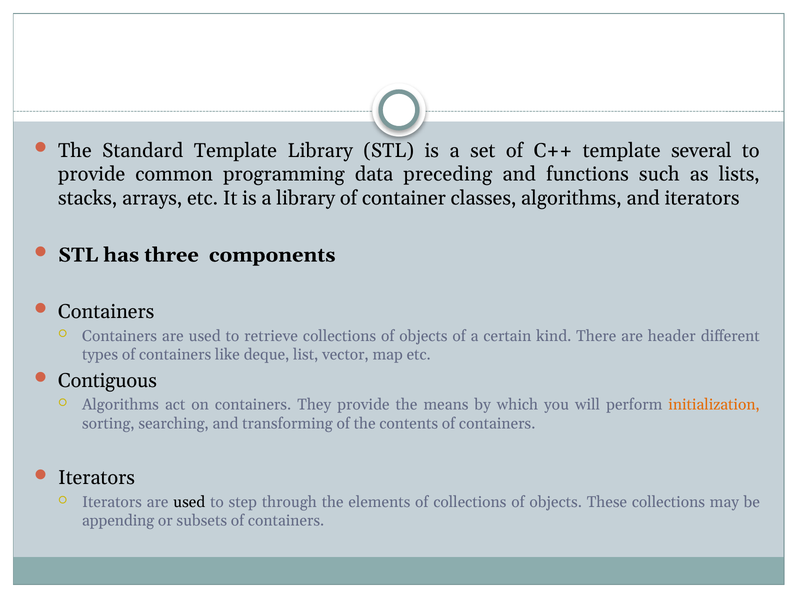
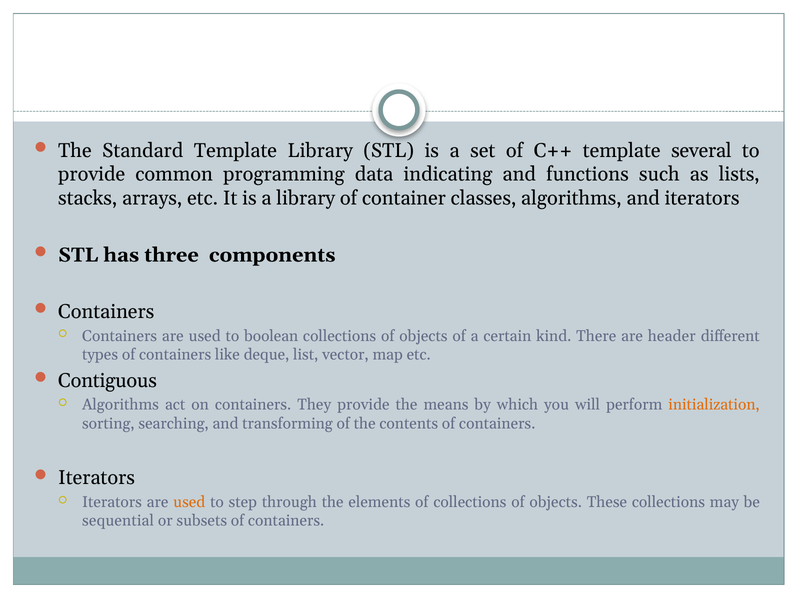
preceding: preceding -> indicating (448, 175)
retrieve: retrieve -> boolean (271, 336)
used colour: black -> orange (189, 503)
appending: appending -> sequential (118, 521)
